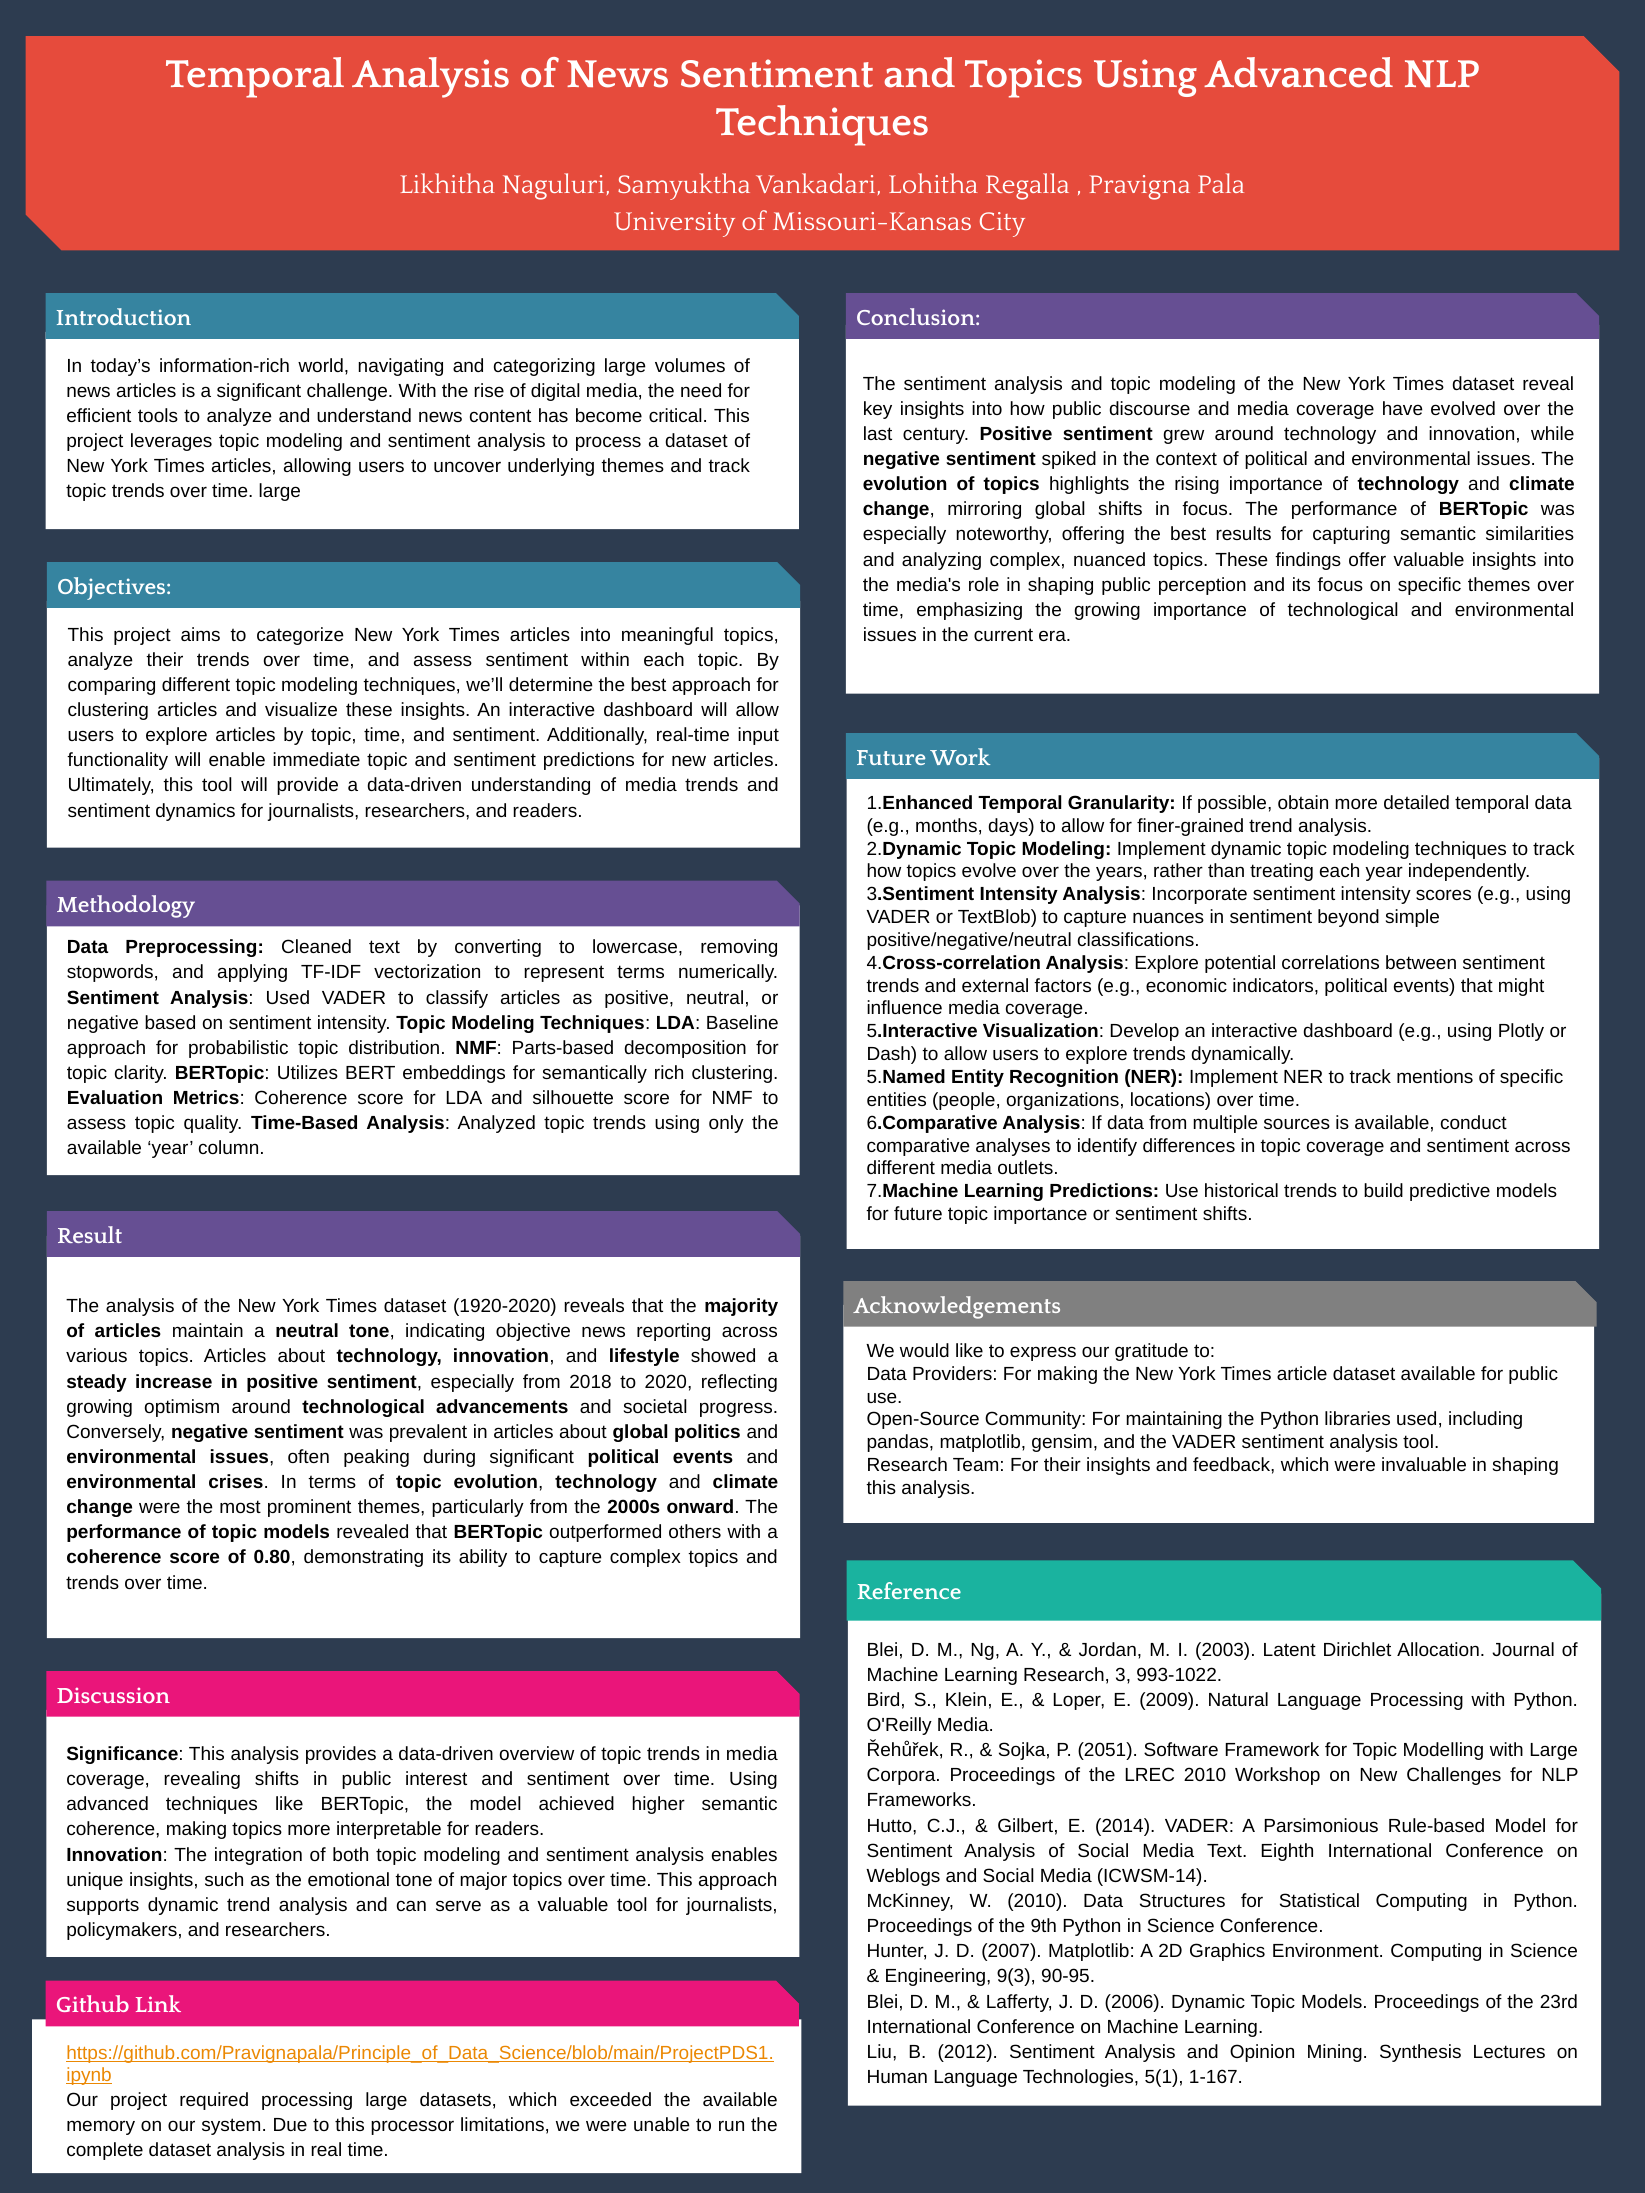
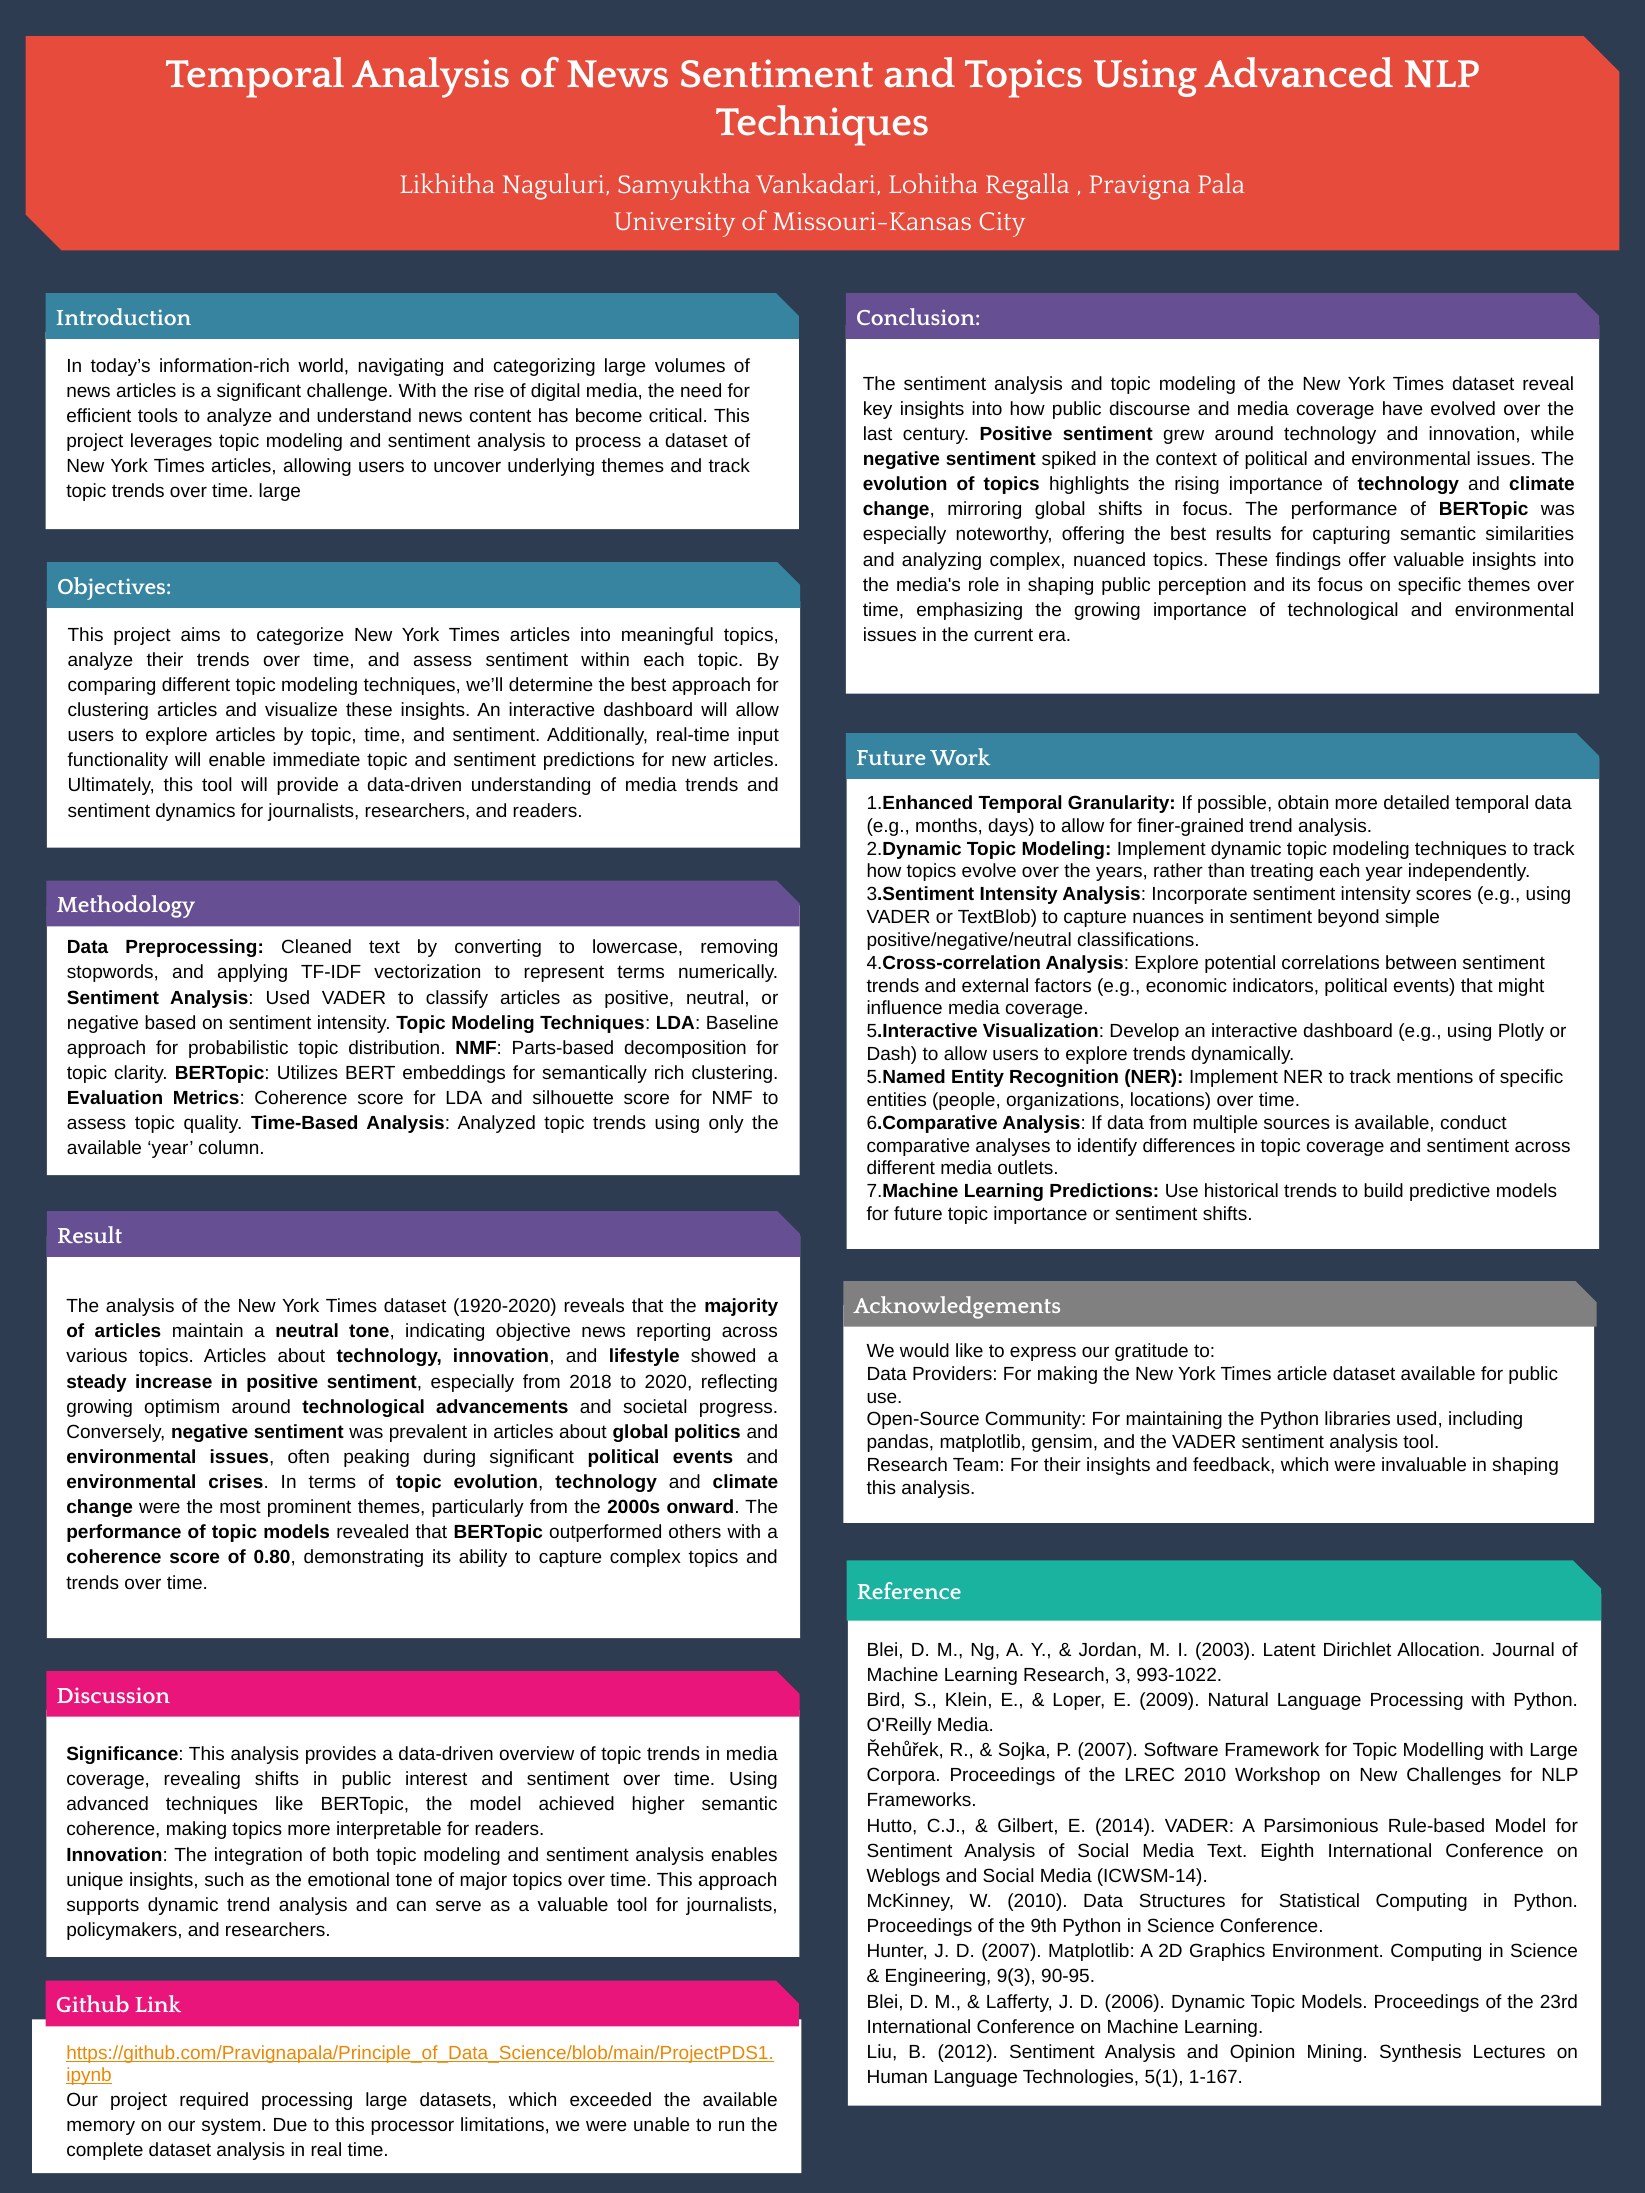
P 2051: 2051 -> 2007 (1108, 1751)
